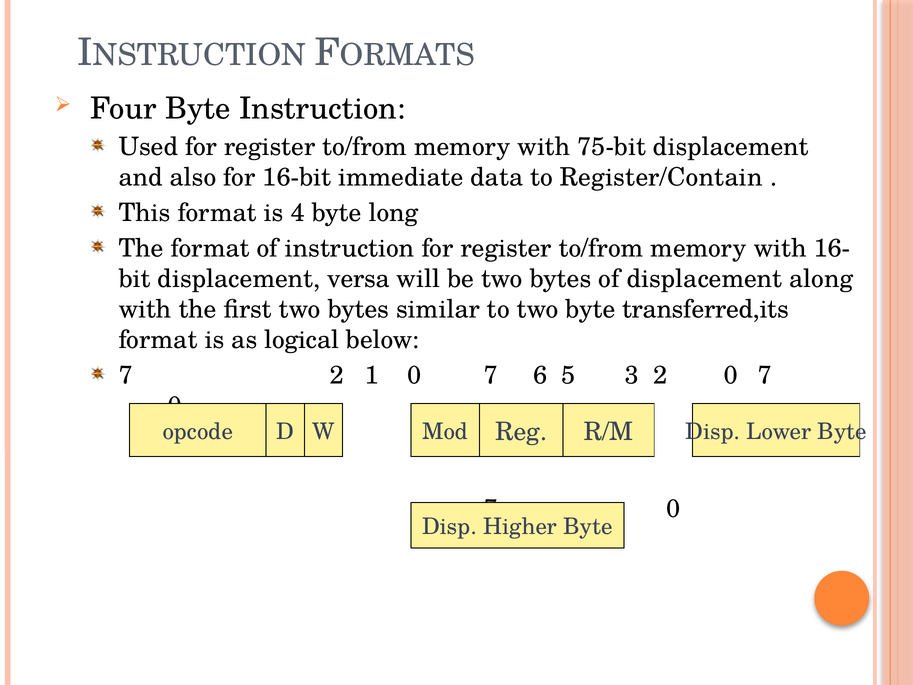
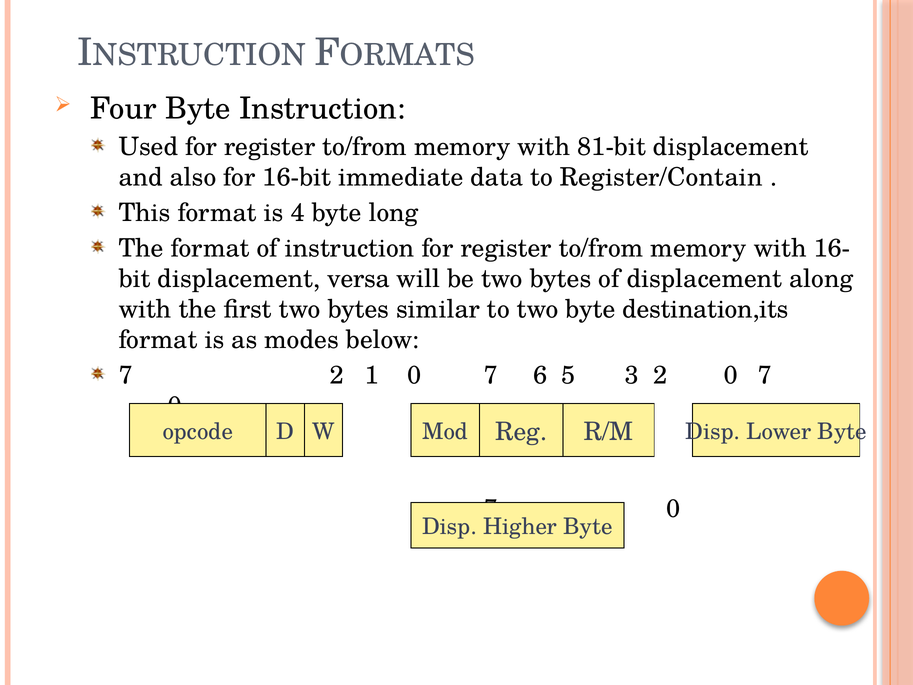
75-bit: 75-bit -> 81-bit (612, 147)
transferred,its: transferred,its -> destination,its (705, 309)
logical: logical -> modes (302, 340)
